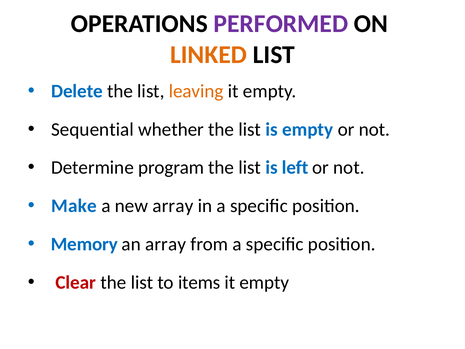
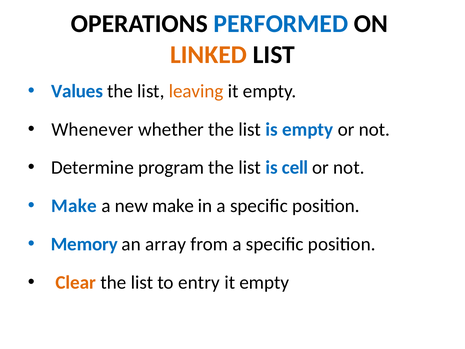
PERFORMED colour: purple -> blue (281, 24)
Delete: Delete -> Values (77, 91)
Sequential: Sequential -> Whenever (92, 129)
left: left -> cell (295, 168)
new array: array -> make (173, 206)
Clear colour: red -> orange (76, 282)
items: items -> entry (199, 282)
